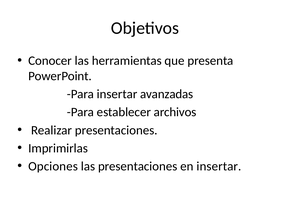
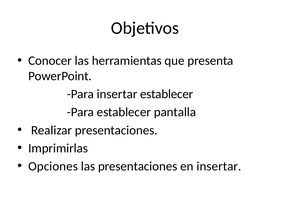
insertar avanzadas: avanzadas -> establecer (167, 94)
archivos: archivos -> pantalla (175, 112)
